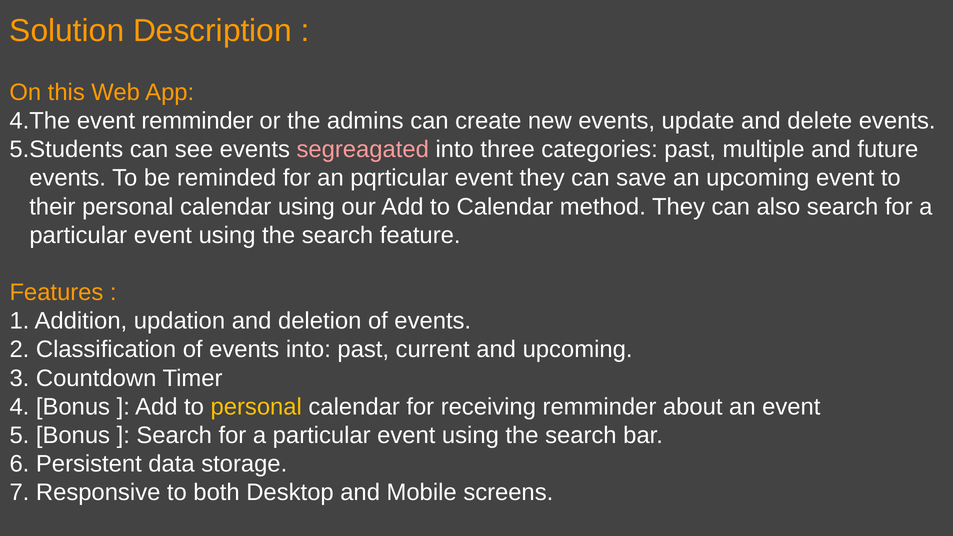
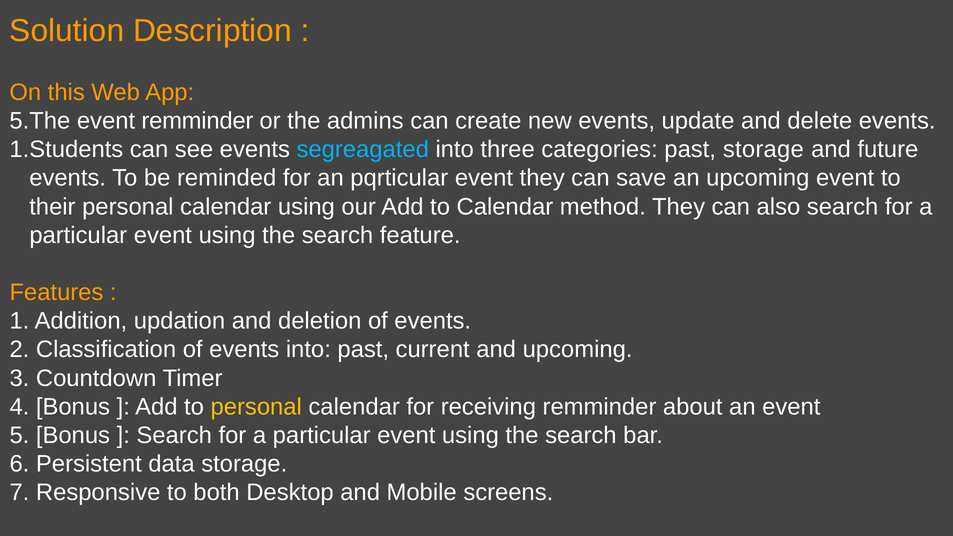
4.The: 4.The -> 5.The (40, 121)
5.Students: 5.Students -> 1.Students (66, 149)
segreagated colour: pink -> light blue (363, 149)
past multiple: multiple -> storage (763, 149)
